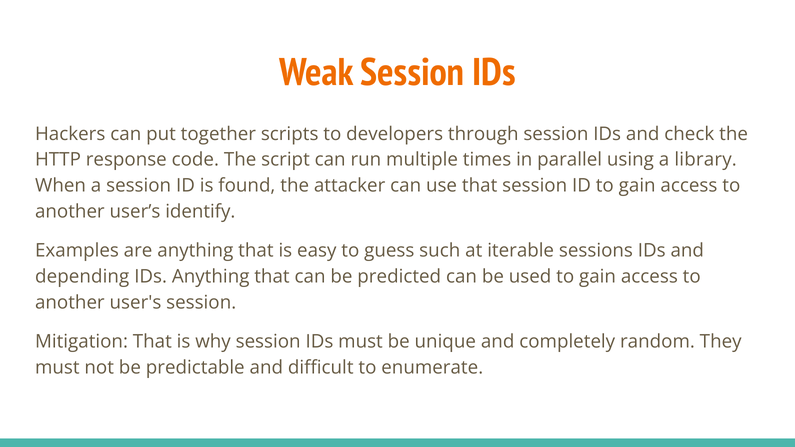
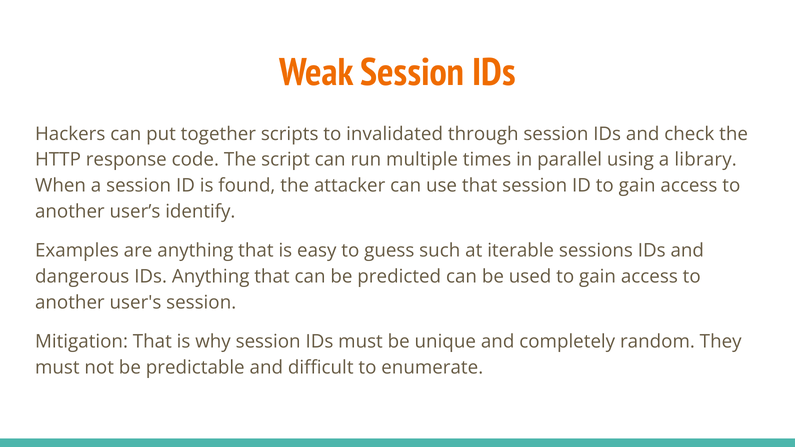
developers: developers -> invalidated (395, 134)
depending: depending -> dangerous (82, 277)
